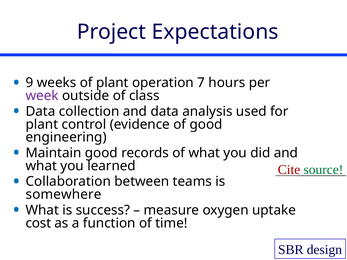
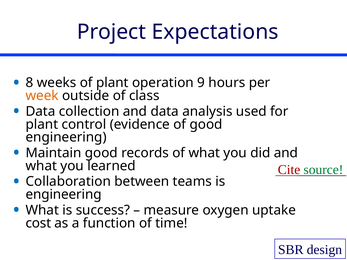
9: 9 -> 8 (30, 83)
7: 7 -> 9 (201, 83)
week colour: purple -> orange (42, 96)
somewhere: somewhere -> engineering (64, 195)
